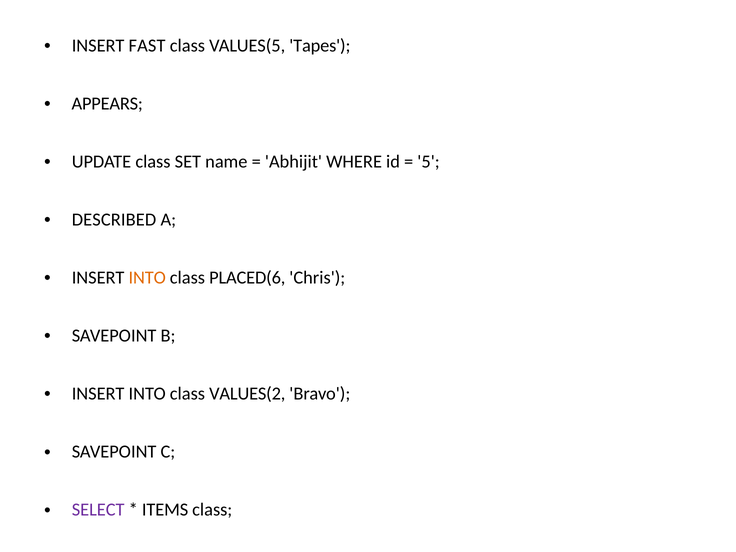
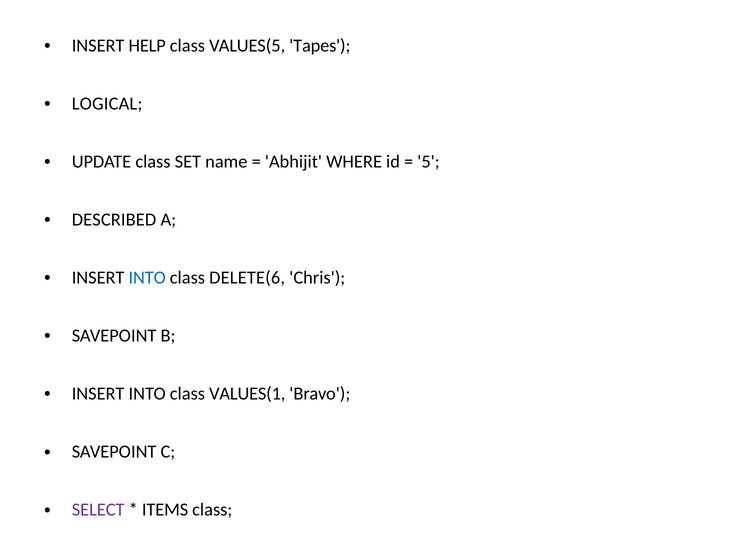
FAST: FAST -> HELP (147, 46)
APPEARS: APPEARS -> LOGICAL (107, 104)
INTO colour: orange -> blue (147, 278)
PLACED(6: PLACED(6 -> DELETE(6 (247, 278)
VALUES(2: VALUES(2 -> VALUES(1 (247, 394)
